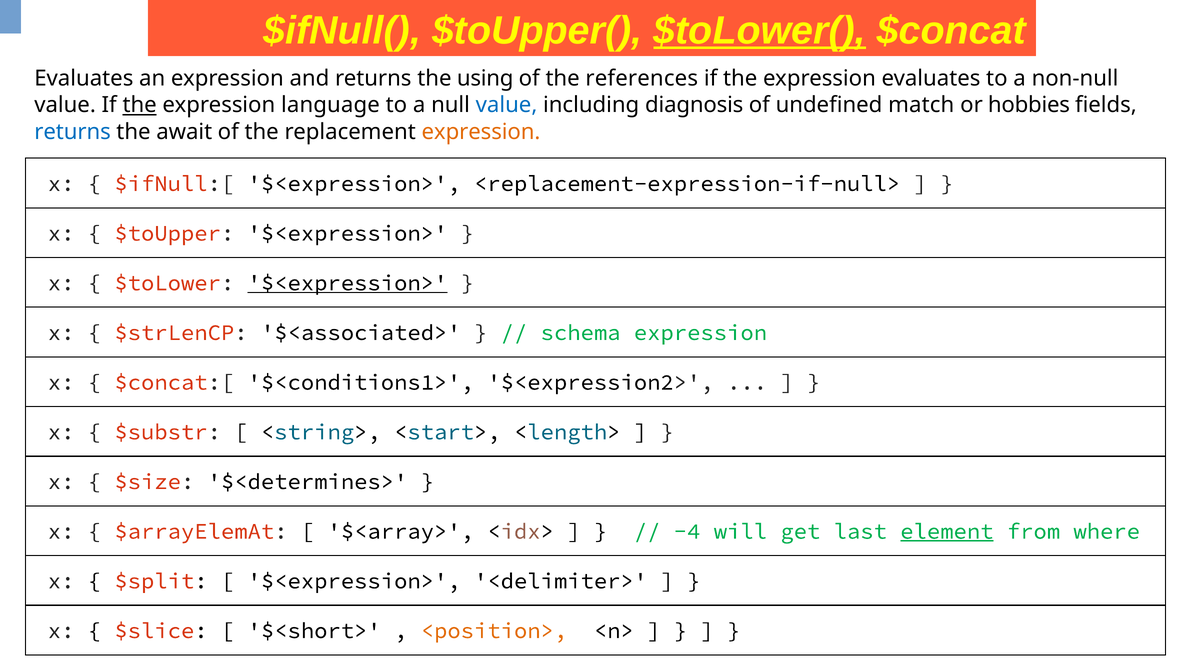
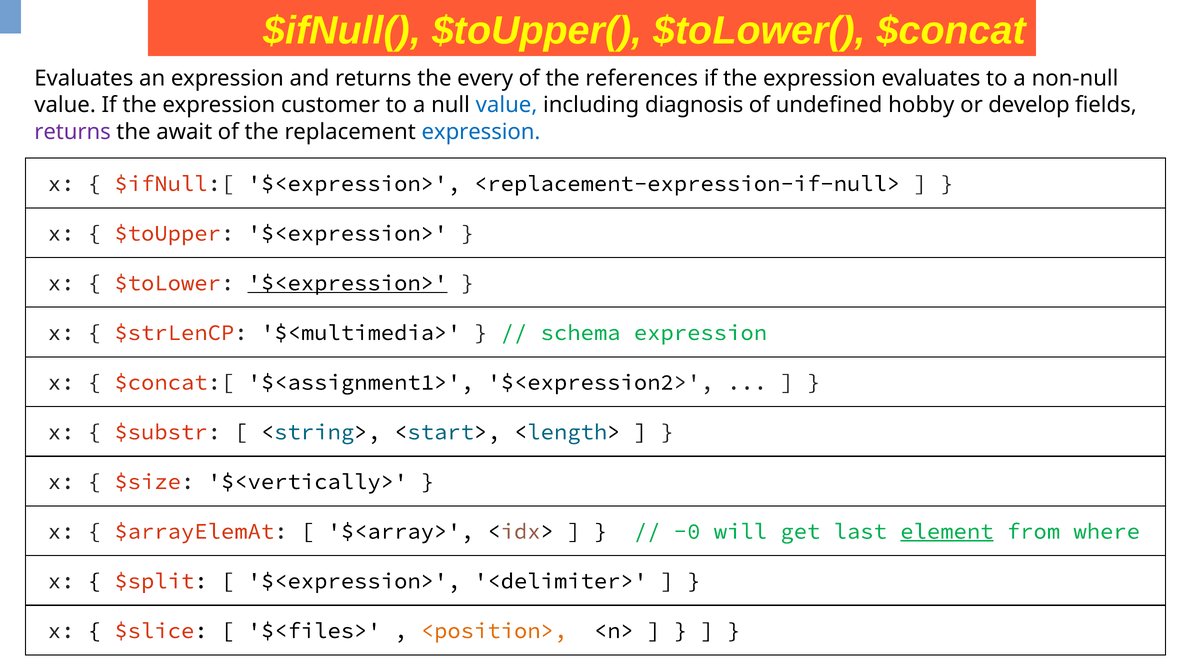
$toLower( underline: present -> none (760, 31)
using: using -> every (485, 78)
the underline: present -> none (140, 105)
language: language -> customer (331, 105)
match: match -> hobby (921, 105)
hobbies: hobbies -> develop (1029, 105)
returns colour: blue -> purple (73, 132)
expression colour: orange -> blue (481, 132)
$<associated>: $<associated> -> $<multimedia> (361, 333)
$<conditions1>: $<conditions1> -> $<assignment1> (361, 382)
$<determines>: $<determines> -> $<vertically> (308, 482)
-4: -4 -> -0 (687, 531)
$<short>: $<short> -> $<files> (314, 631)
